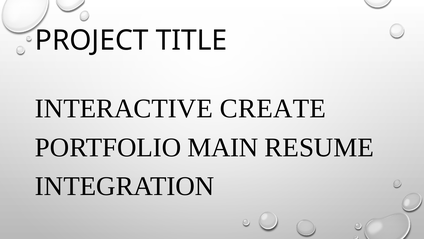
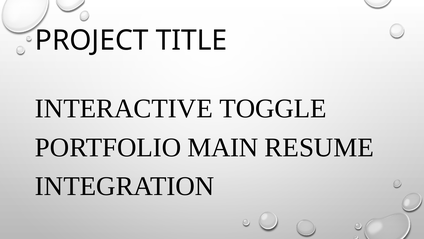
CREATE: CREATE -> TOGGLE (273, 108)
